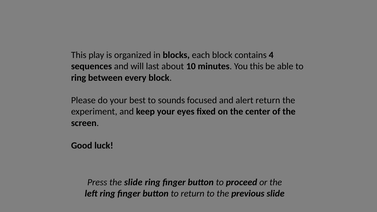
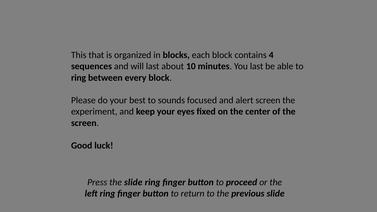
play: play -> that (96, 55)
You this: this -> last (257, 66)
alert return: return -> screen (268, 100)
